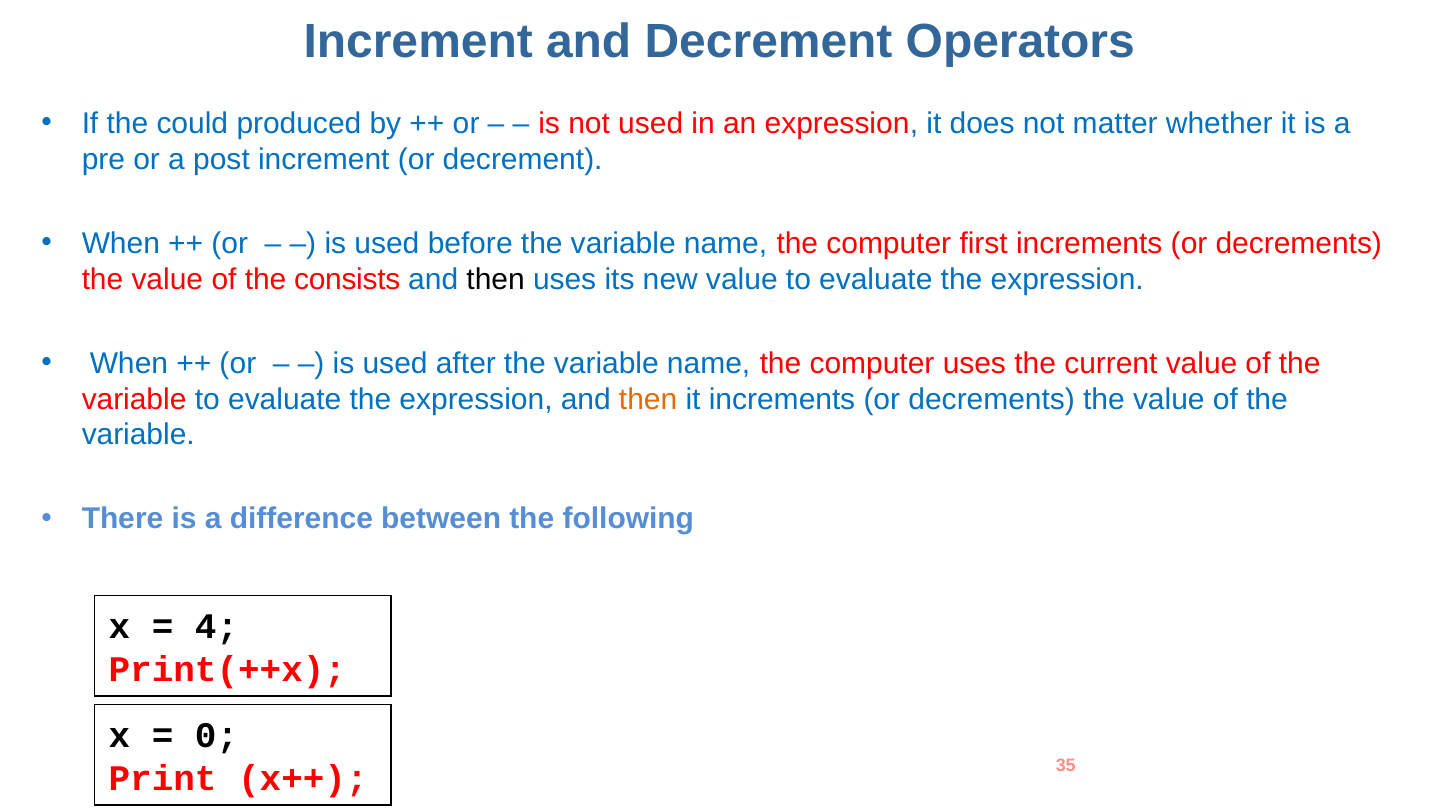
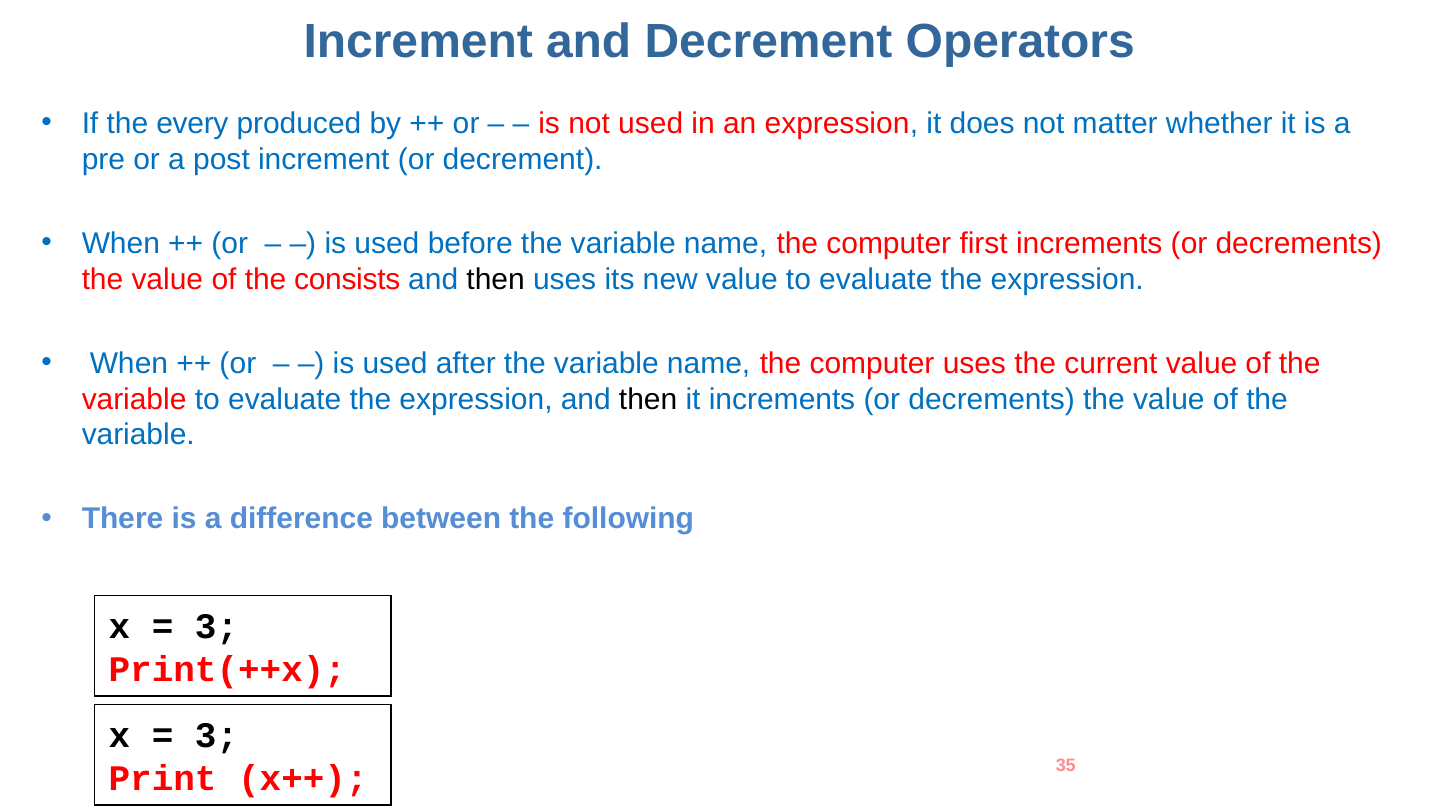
could: could -> every (192, 124)
then colour: orange -> black (648, 399)
4: 4 -> 3 (217, 627)
0: 0 -> 3 (217, 736)
